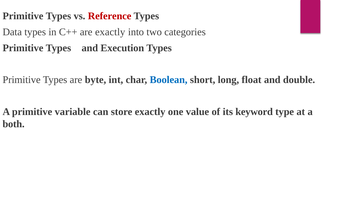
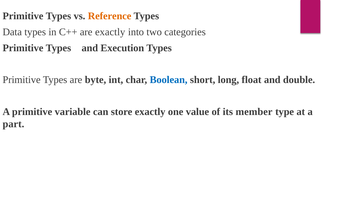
Reference colour: red -> orange (110, 16)
keyword: keyword -> member (254, 111)
both: both -> part (13, 124)
